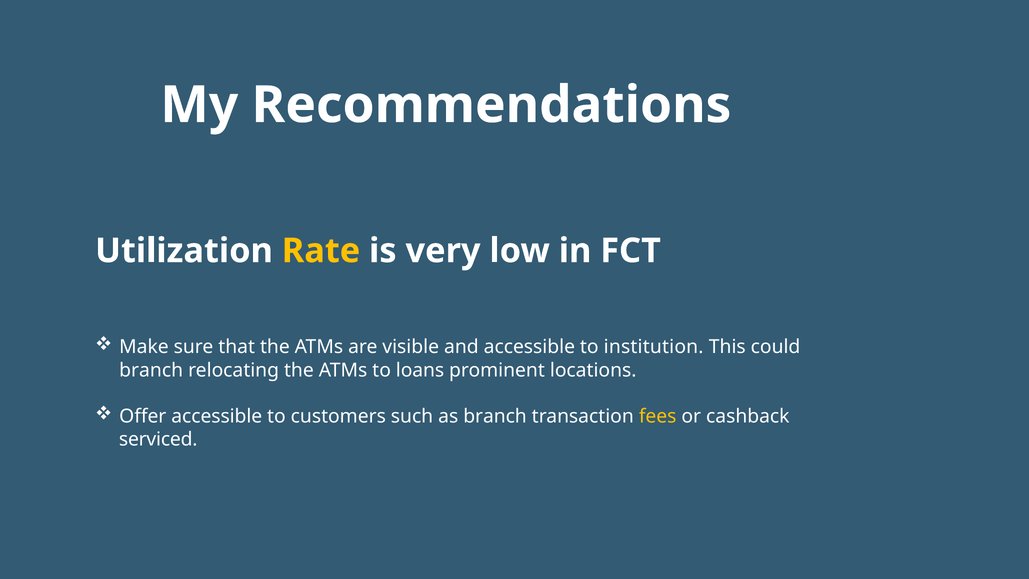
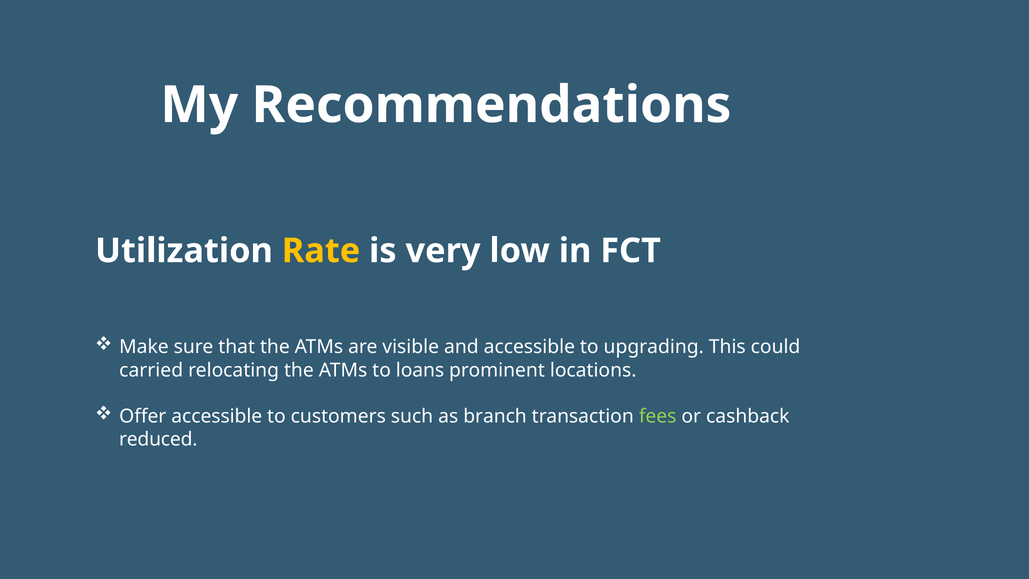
institution: institution -> upgrading (654, 347)
branch: branch -> carried (151, 370)
fees colour: yellow -> light green (658, 416)
serviced: serviced -> reduced (158, 439)
